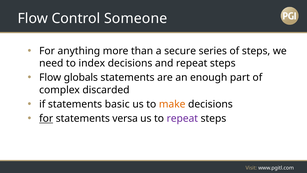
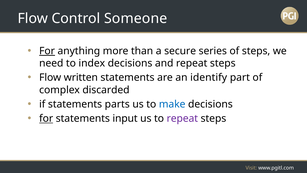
For underline: none -> present (47, 51)
globals: globals -> written (81, 77)
enough: enough -> identify (209, 77)
basic: basic -> parts (117, 104)
make colour: orange -> blue (172, 104)
versa: versa -> input (125, 118)
